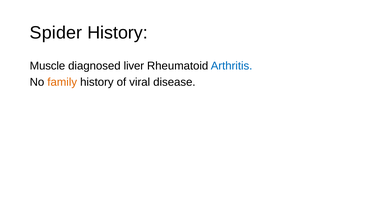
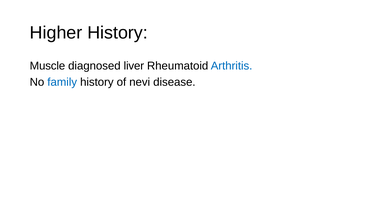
Spider: Spider -> Higher (56, 33)
family colour: orange -> blue (62, 82)
viral: viral -> nevi (140, 82)
